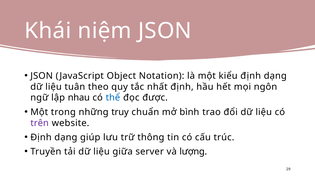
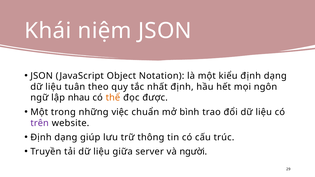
thể colour: blue -> orange (113, 98)
truy: truy -> việc (120, 112)
lượng: lượng -> người (193, 152)
